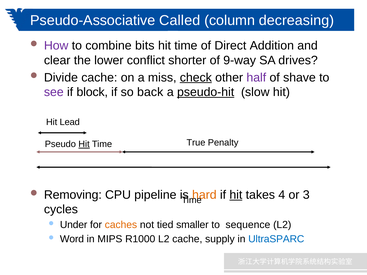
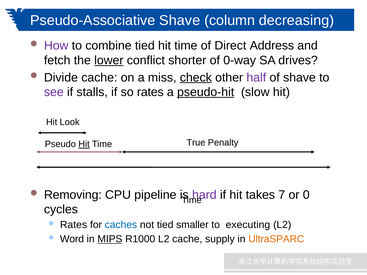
Pseudo-Associative Called: Called -> Shave (180, 20)
combine bits: bits -> tied (145, 46)
Addition: Addition -> Address (272, 46)
clear: clear -> fetch (57, 60)
lower underline: none -> present (109, 60)
9-way: 9-way -> 0-way (240, 60)
block: block -> stalls (92, 92)
so back: back -> rates (150, 92)
Lead: Lead -> Look (70, 122)
hard colour: orange -> purple (204, 195)
hit underline: present -> none (236, 195)
4: 4 -> 7 (282, 195)
3: 3 -> 0 (306, 195)
Under: Under -> Rates (74, 225)
caches colour: orange -> blue (121, 225)
sequence: sequence -> executing (248, 225)
MIPS underline: none -> present (110, 239)
UltraSPARC colour: blue -> orange (276, 239)
